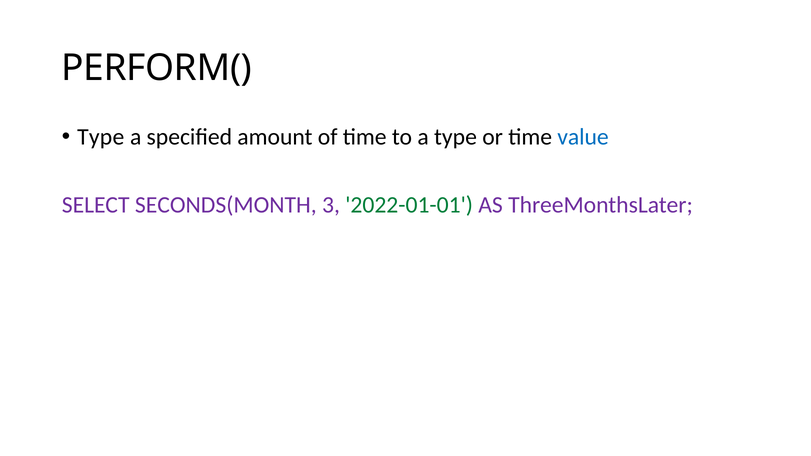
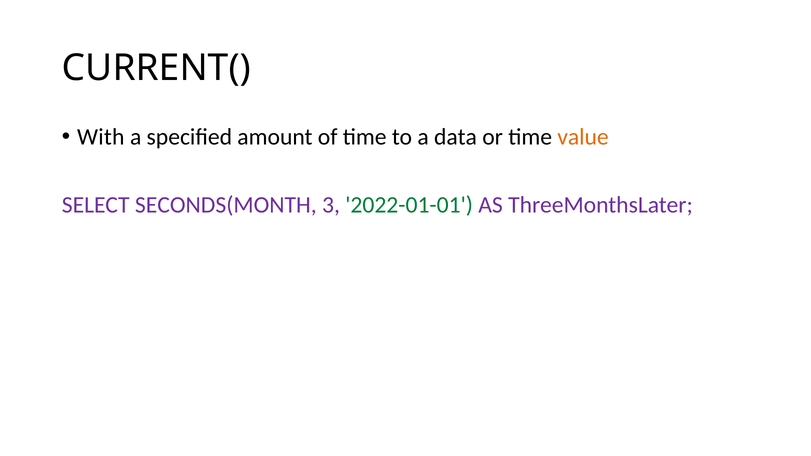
PERFORM(: PERFORM( -> CURRENT( (156, 68)
Type: Type -> With (101, 137)
a type: type -> data (455, 137)
value colour: blue -> orange (583, 137)
